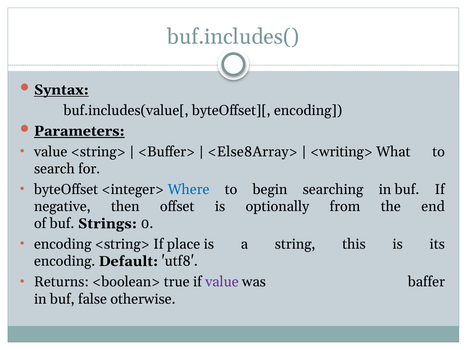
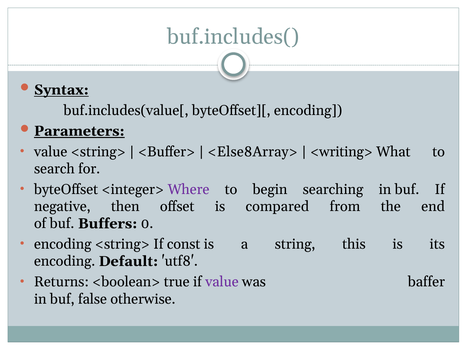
Where colour: blue -> purple (188, 189)
optionally: optionally -> compared (277, 207)
Strings: Strings -> Buffers (108, 224)
place: place -> const (184, 244)
